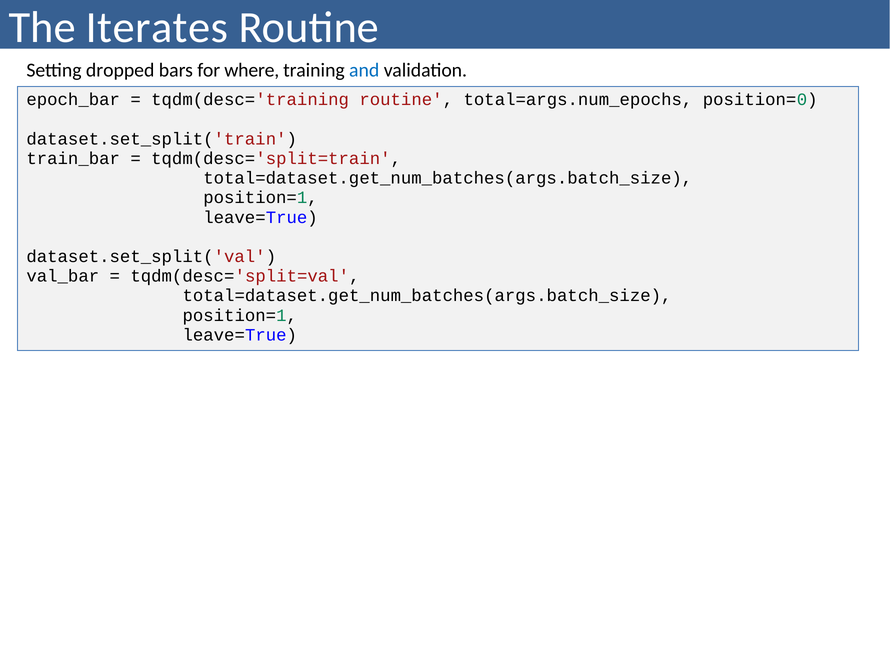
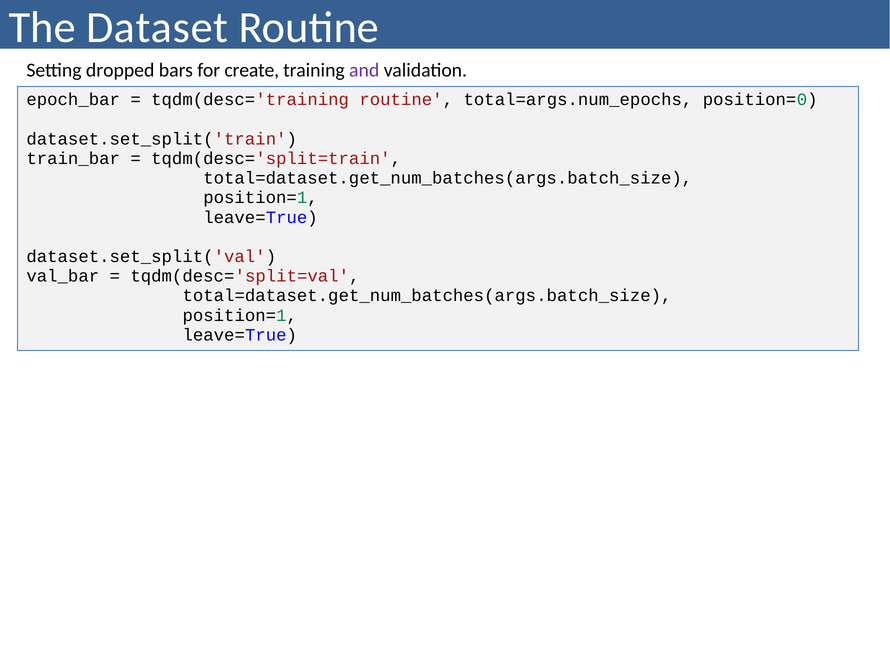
Iterates: Iterates -> Dataset (157, 27)
where: where -> create (252, 70)
and colour: blue -> purple (364, 70)
